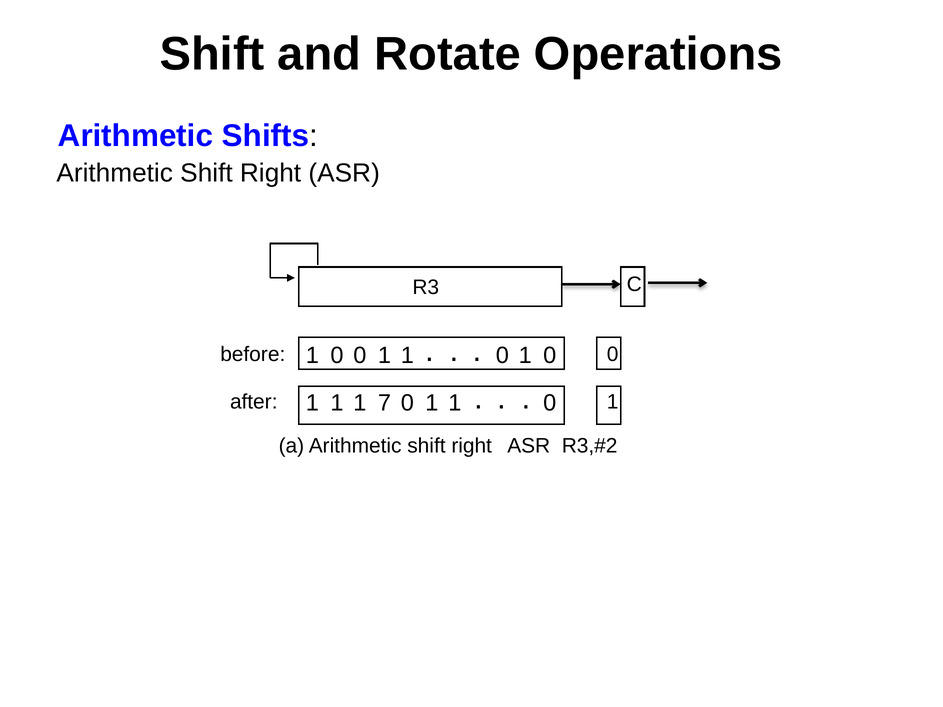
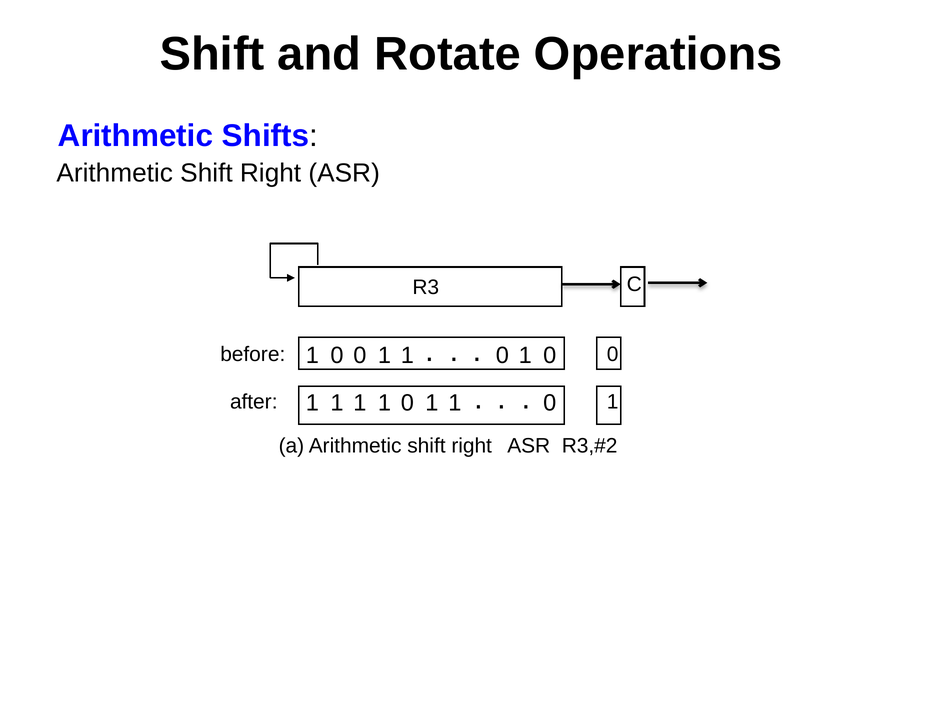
7: 7 -> 1 (384, 403)
